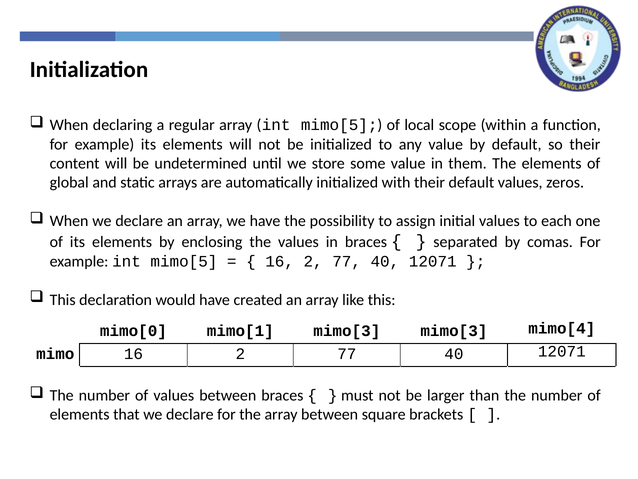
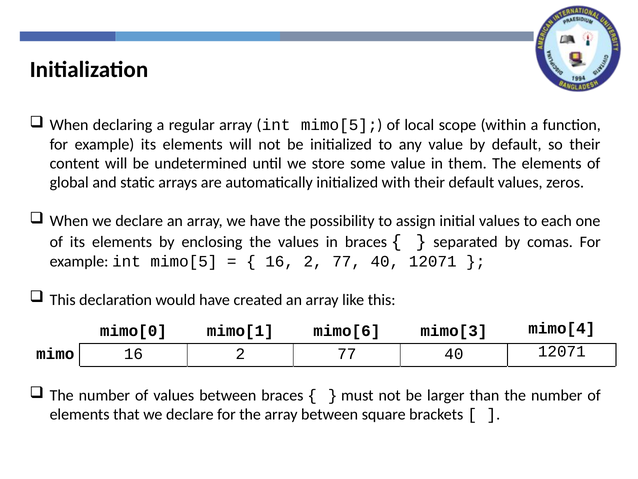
mimo[1 mimo[3: mimo[3 -> mimo[6 (347, 331)
